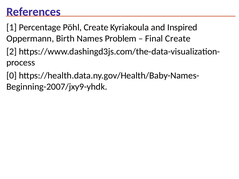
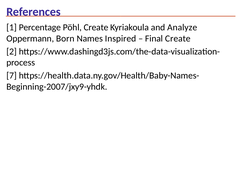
Inspired: Inspired -> Analyze (182, 27)
Birth: Birth -> Born (65, 39)
Problem: Problem -> Inspired (121, 39)
0: 0 -> 7 (12, 76)
